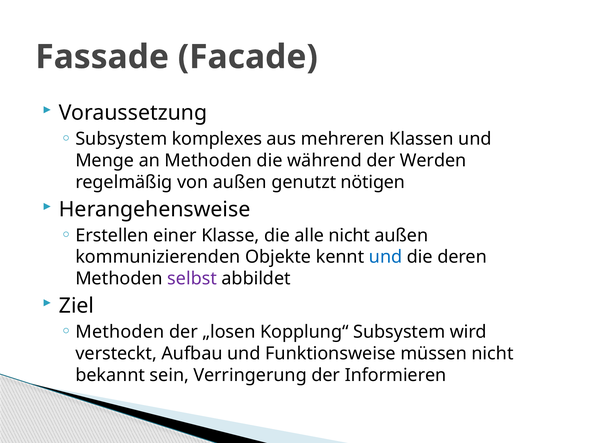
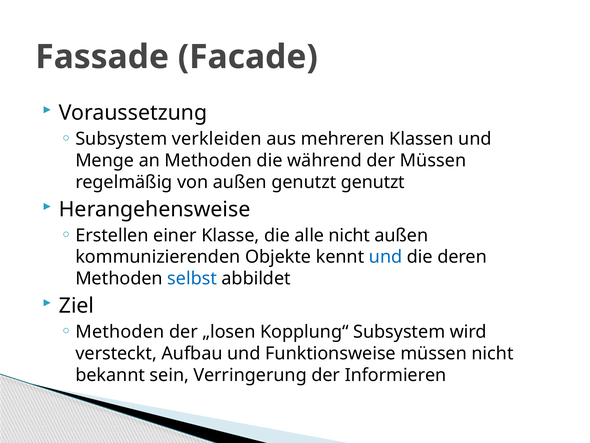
komplexes: komplexes -> verkleiden (217, 139)
der Werden: Werden -> Müssen (433, 160)
genutzt nötigen: nötigen -> genutzt (373, 182)
selbst colour: purple -> blue (192, 278)
